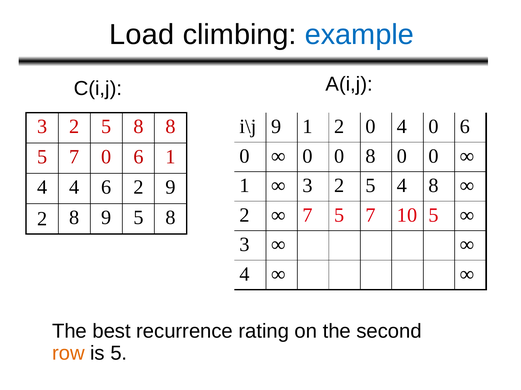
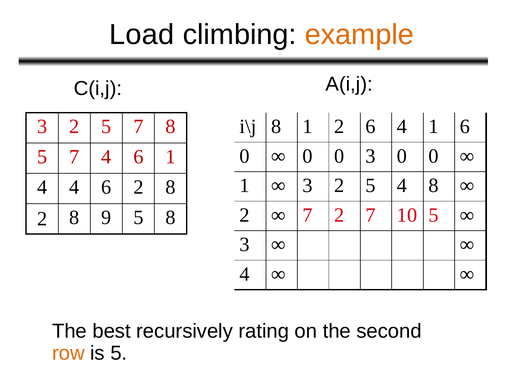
example colour: blue -> orange (359, 35)
2 5 8: 8 -> 7 (138, 127)
i\j 9: 9 -> 8 (276, 127)
2 0: 0 -> 6 (371, 127)
4 0: 0 -> 1 (434, 127)
0 8: 8 -> 3 (371, 156)
7 0: 0 -> 4 (106, 157)
6 2 9: 9 -> 8 (171, 188)
7 5: 5 -> 2 (339, 216)
recurrence: recurrence -> recursively (185, 332)
